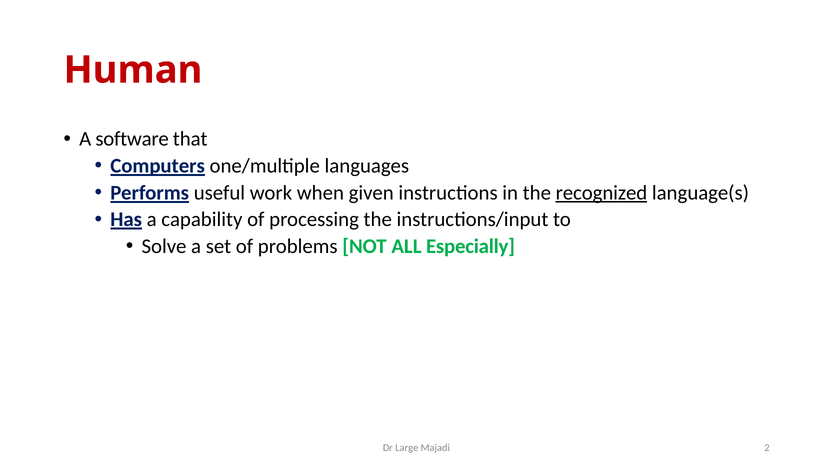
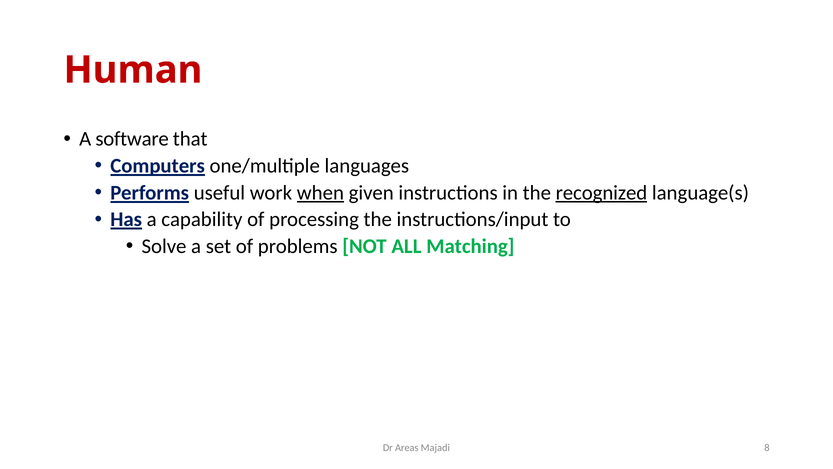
when underline: none -> present (320, 193)
Especially: Especially -> Matching (470, 246)
Large: Large -> Areas (407, 447)
2: 2 -> 8 (767, 447)
